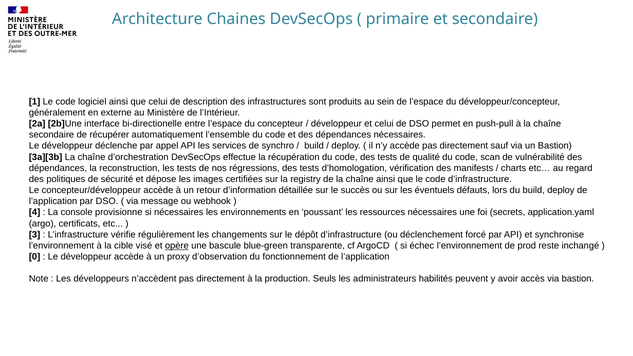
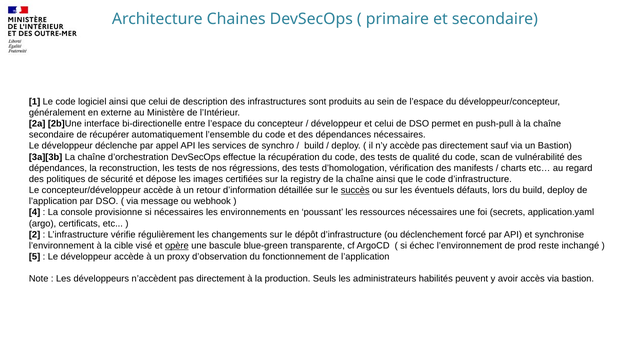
succès underline: none -> present (355, 190)
3: 3 -> 2 (35, 235)
0: 0 -> 5 (35, 257)
